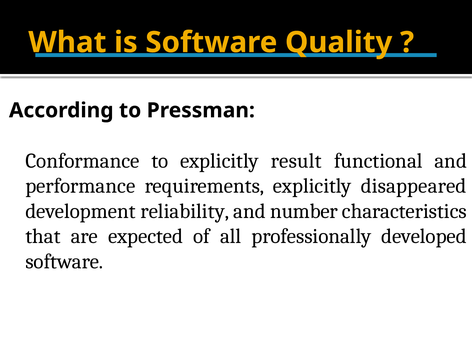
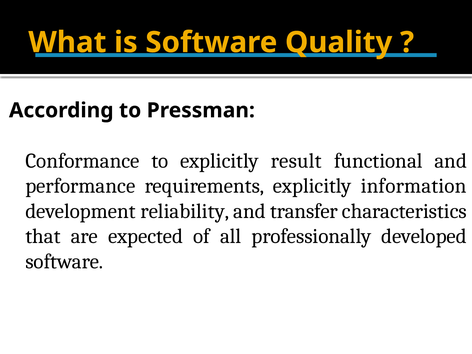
disappeared: disappeared -> information (414, 186)
number: number -> transfer (304, 211)
